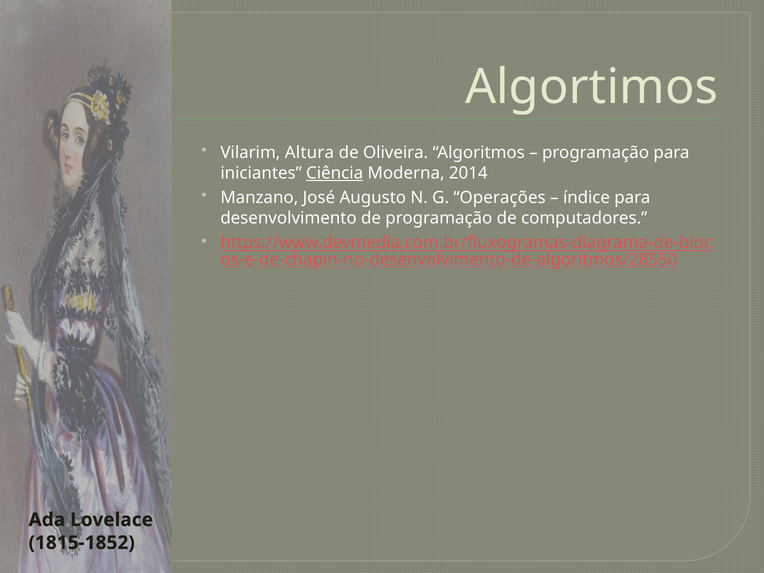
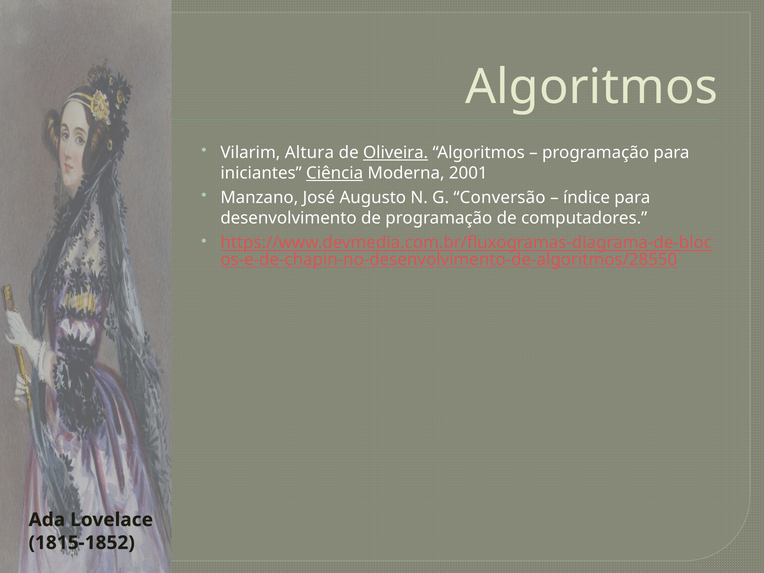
Algortimos: Algortimos -> Algoritmos (592, 87)
Oliveira underline: none -> present (396, 153)
2014: 2014 -> 2001 (468, 173)
Operações: Operações -> Conversão (500, 198)
